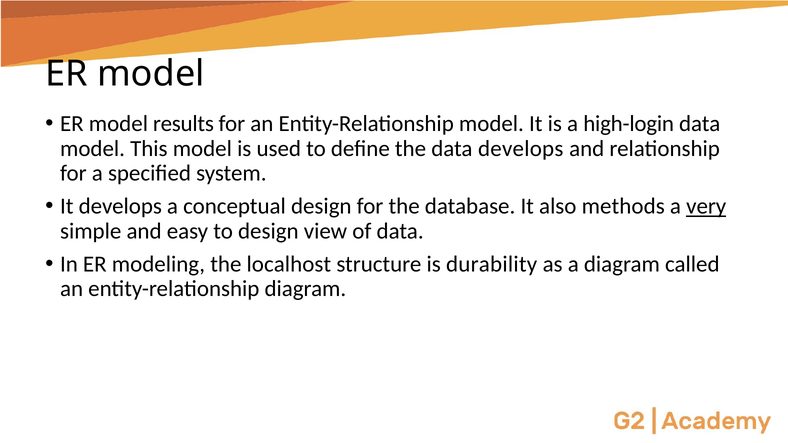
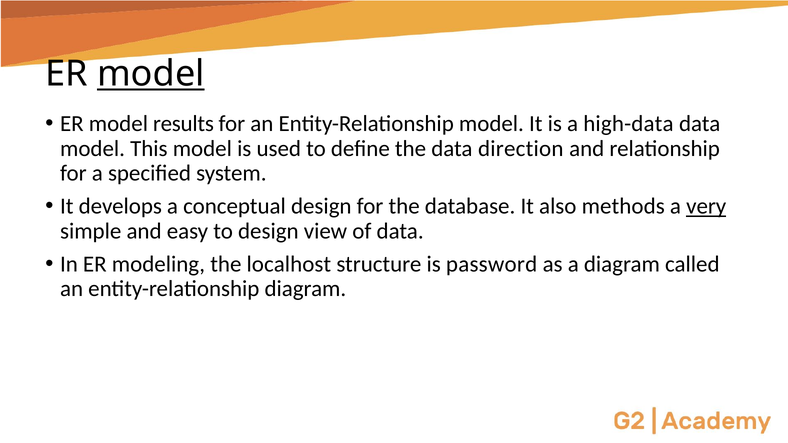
model underline: none -> present (151, 74)
high-login: high-login -> high-data (628, 124)
data develops: develops -> direction (521, 149)
durability: durability -> password (492, 264)
